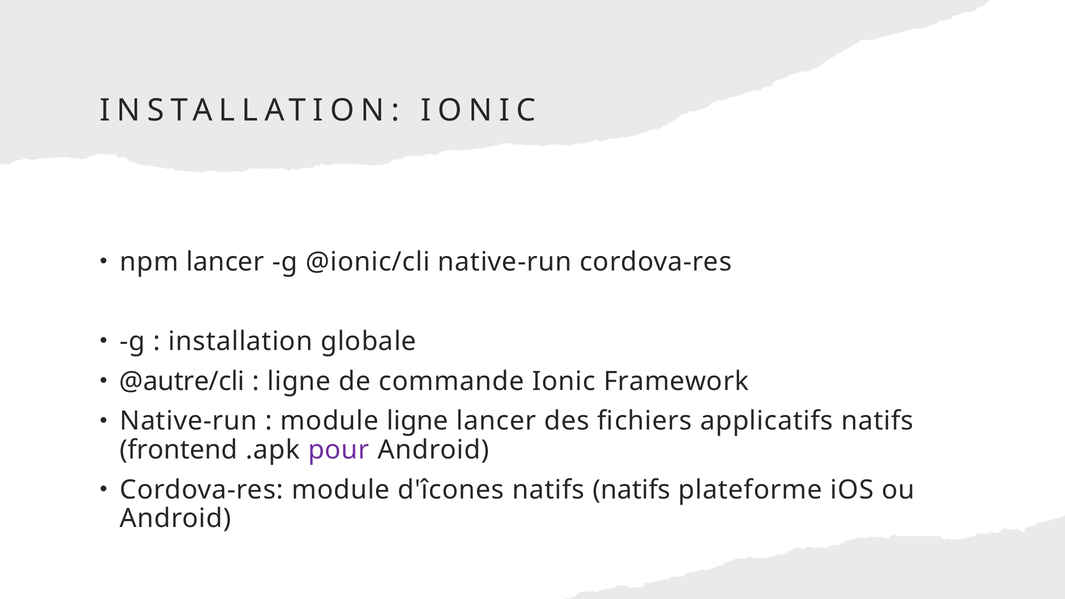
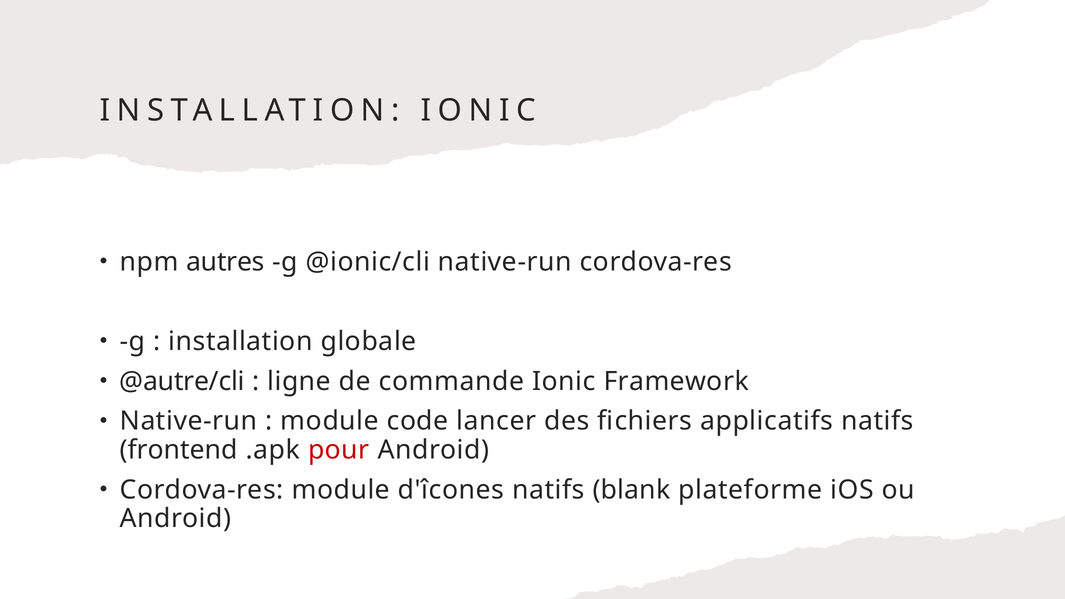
npm lancer: lancer -> autres (225, 262)
module ligne: ligne -> code (418, 421)
pour colour: purple -> red (339, 450)
natifs natifs: natifs -> blank (631, 490)
